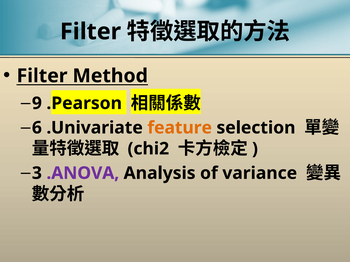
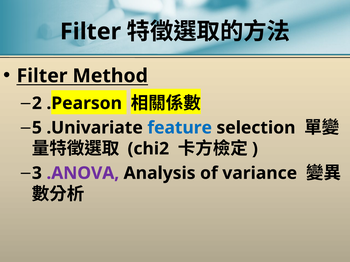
9: 9 -> 2 (37, 103)
6: 6 -> 5 (37, 128)
feature colour: orange -> blue (180, 128)
